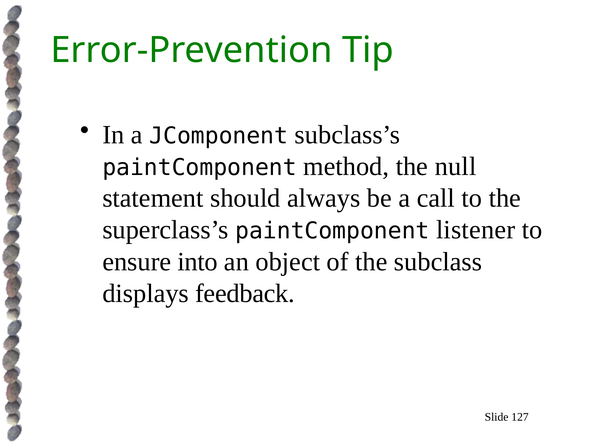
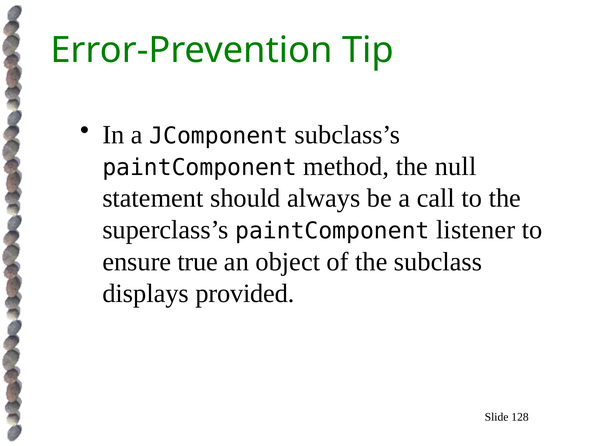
into: into -> true (198, 261)
feedback: feedback -> provided (245, 293)
127: 127 -> 128 (520, 417)
